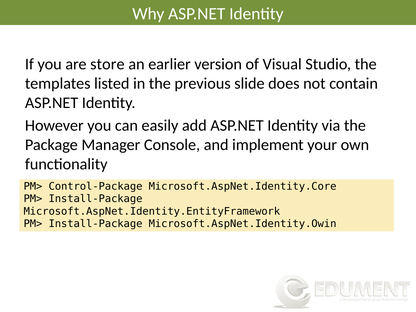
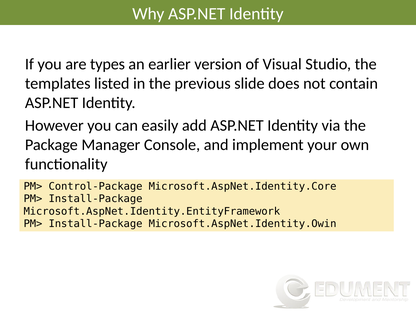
store: store -> types (108, 64)
